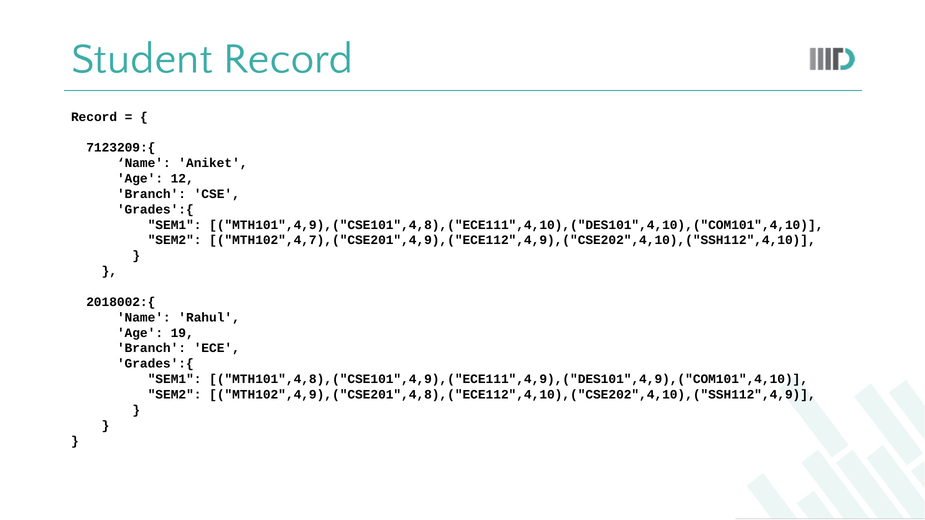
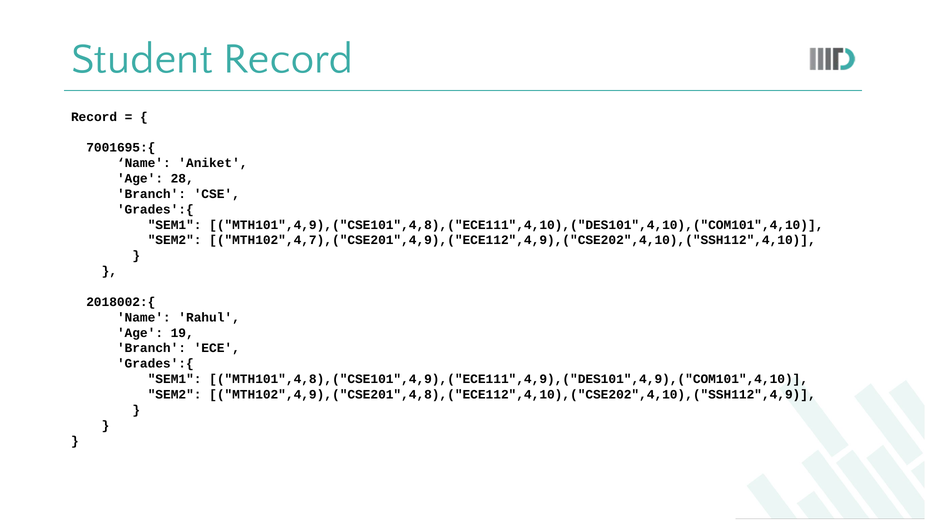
7123209:{: 7123209:{ -> 7001695:{ (121, 148)
12: 12 -> 28 (182, 179)
